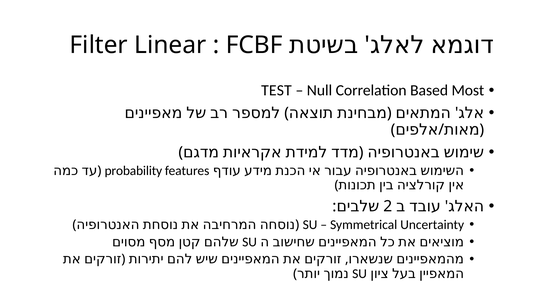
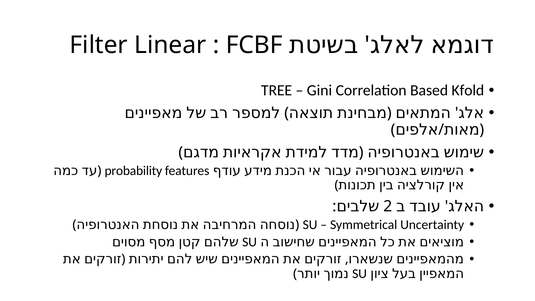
TEST: TEST -> TREE (277, 90)
Null: Null -> Gini (319, 90)
Most: Most -> Kfold (468, 90)
